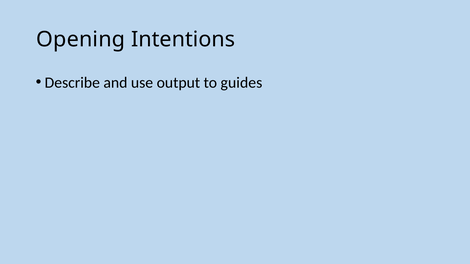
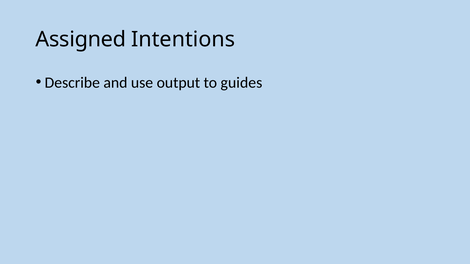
Opening: Opening -> Assigned (81, 39)
